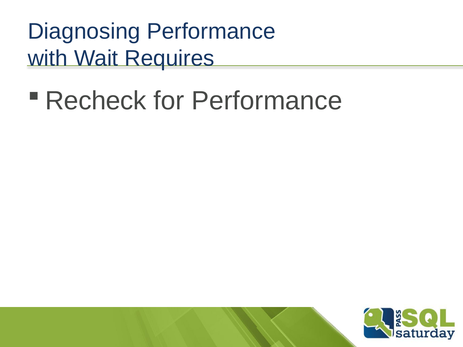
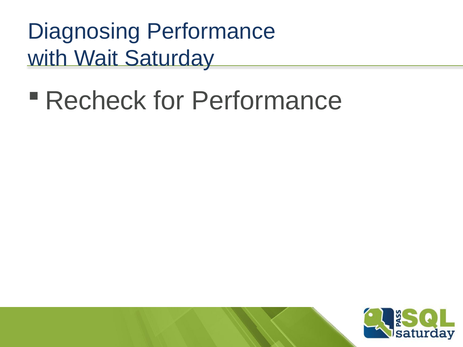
Requires: Requires -> Saturday (169, 58)
